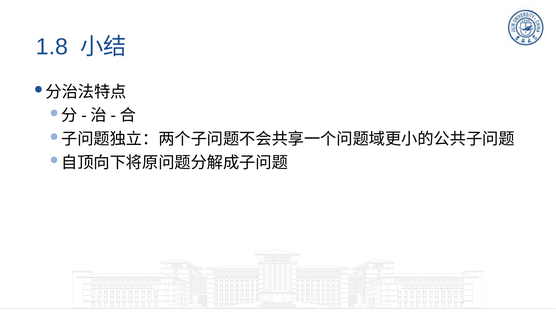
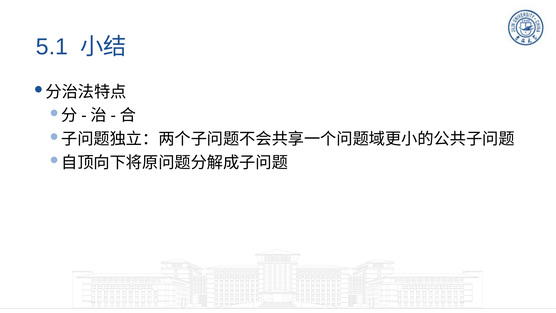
1.8: 1.8 -> 5.1 (52, 47)
